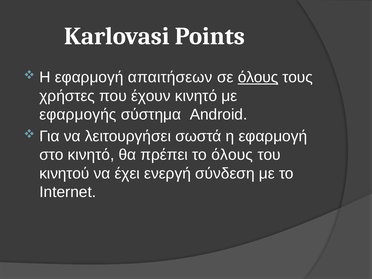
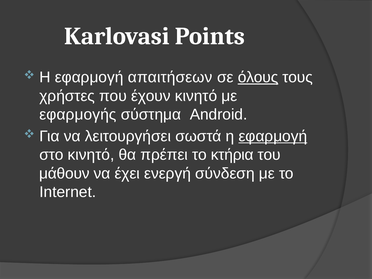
εφαρμογή underline: none -> present (273, 136)
το όλους: όλους -> κτήρια (232, 155)
κινητού: κινητού -> μάθουν (64, 173)
